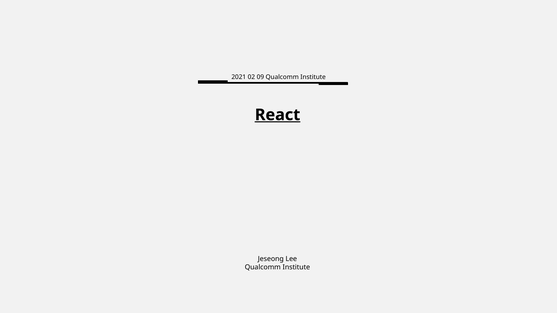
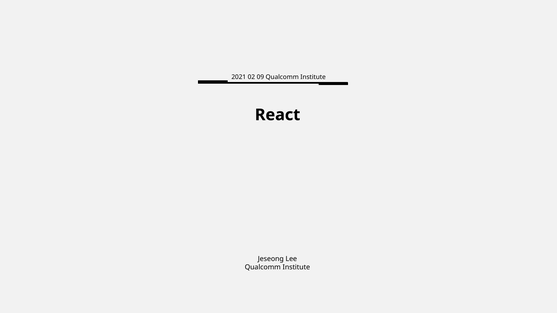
React underline: present -> none (278, 115)
